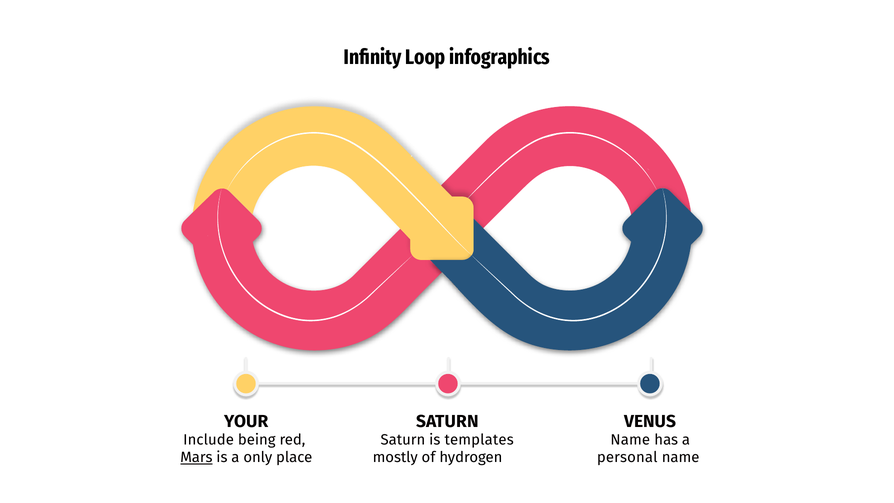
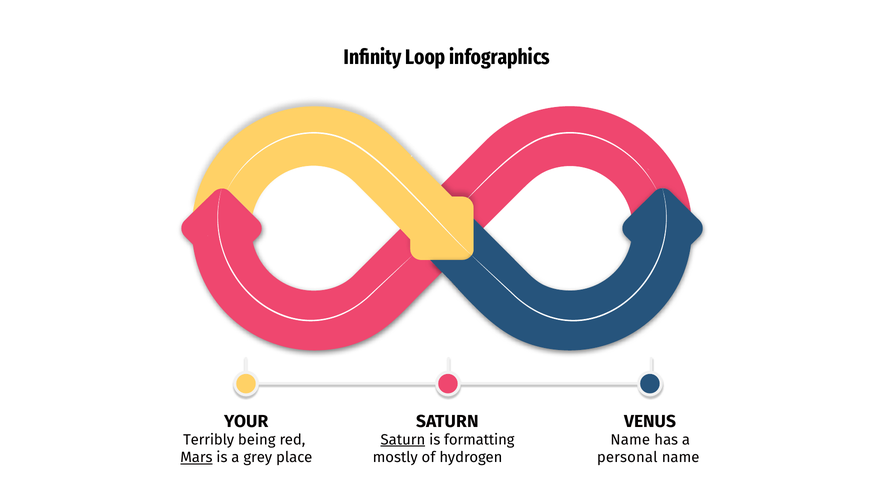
Saturn underline: none -> present (403, 440)
templates: templates -> formatting (479, 440)
Include: Include -> Terribly (209, 440)
only: only -> grey (258, 457)
